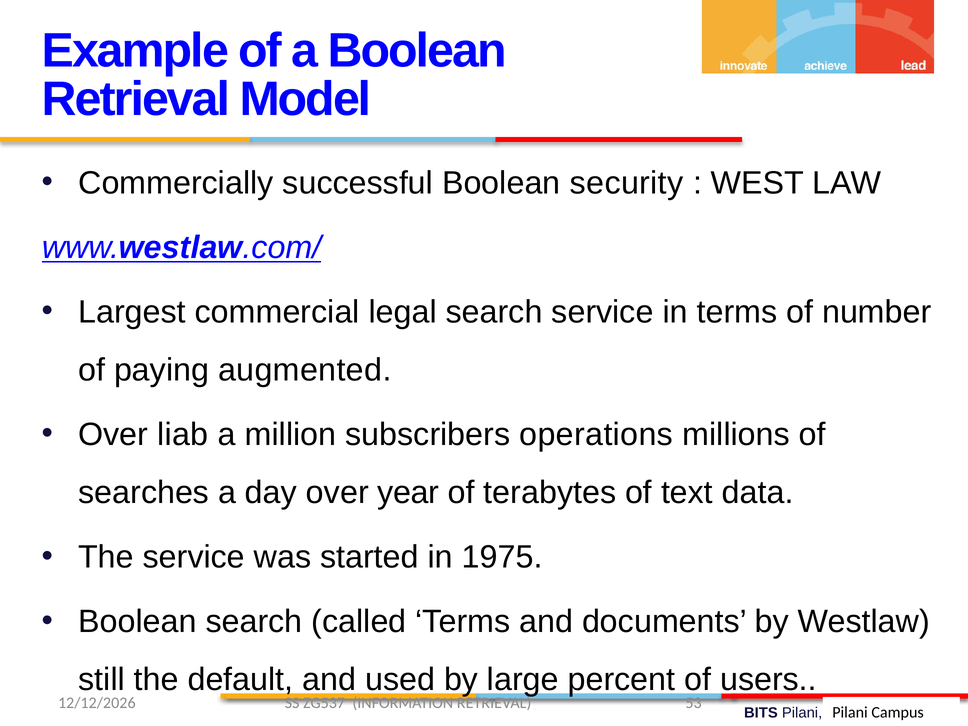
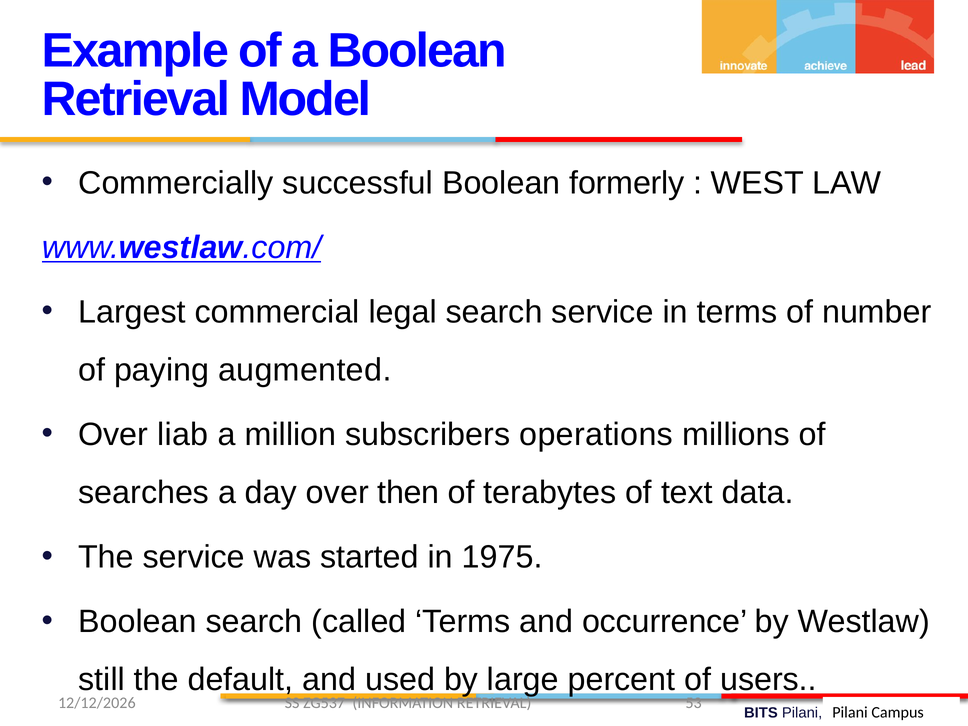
security: security -> formerly (627, 183)
year: year -> then (408, 493)
documents: documents -> occurrence (665, 622)
